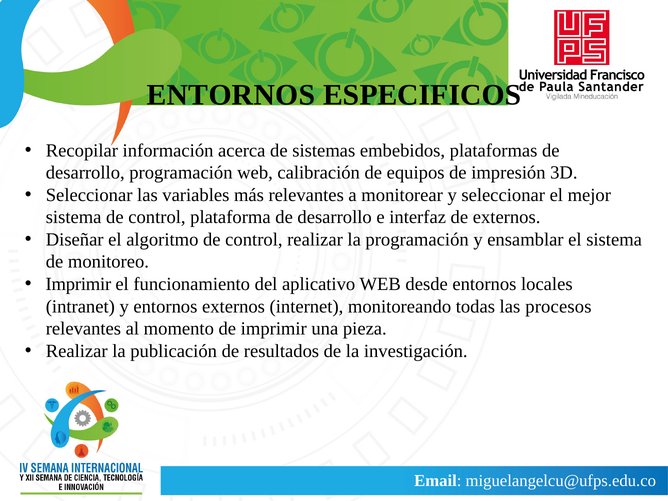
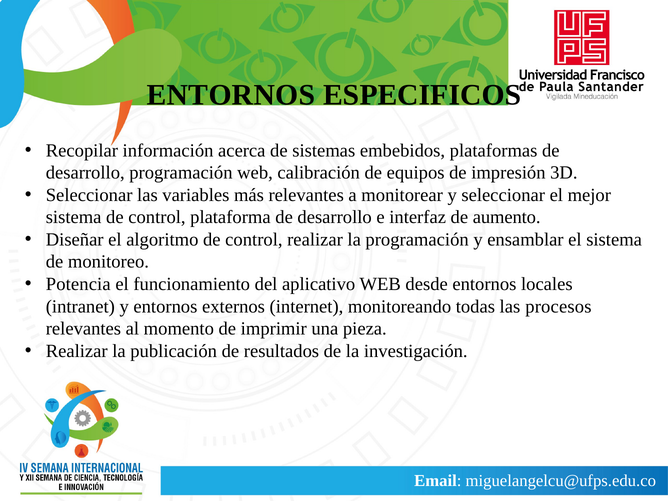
de externos: externos -> aumento (507, 217)
Imprimir: Imprimir -> Potencia (78, 284)
